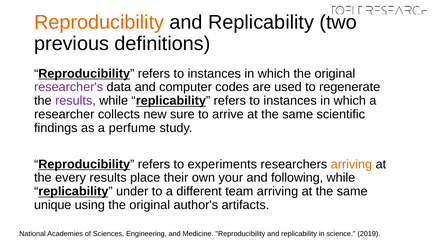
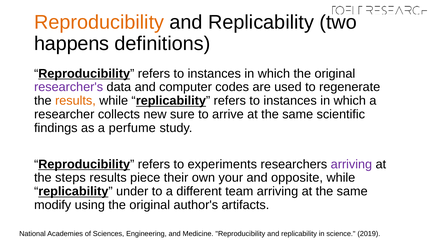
previous: previous -> happens (72, 44)
results colour: purple -> orange (75, 101)
arriving colour: orange -> purple (351, 165)
every: every -> steps (70, 178)
place: place -> piece (145, 178)
following: following -> opposite (297, 178)
unique: unique -> modify (53, 206)
